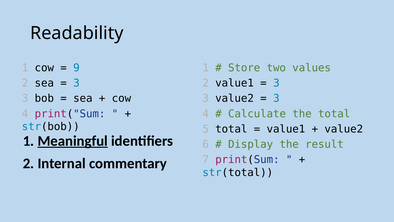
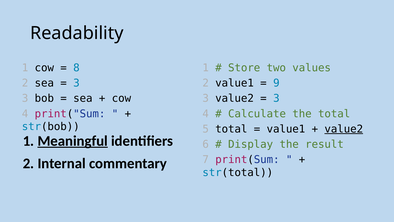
9: 9 -> 8 (76, 68)
3: 3 -> 9 (276, 83)
value2 underline: none -> present (344, 129)
